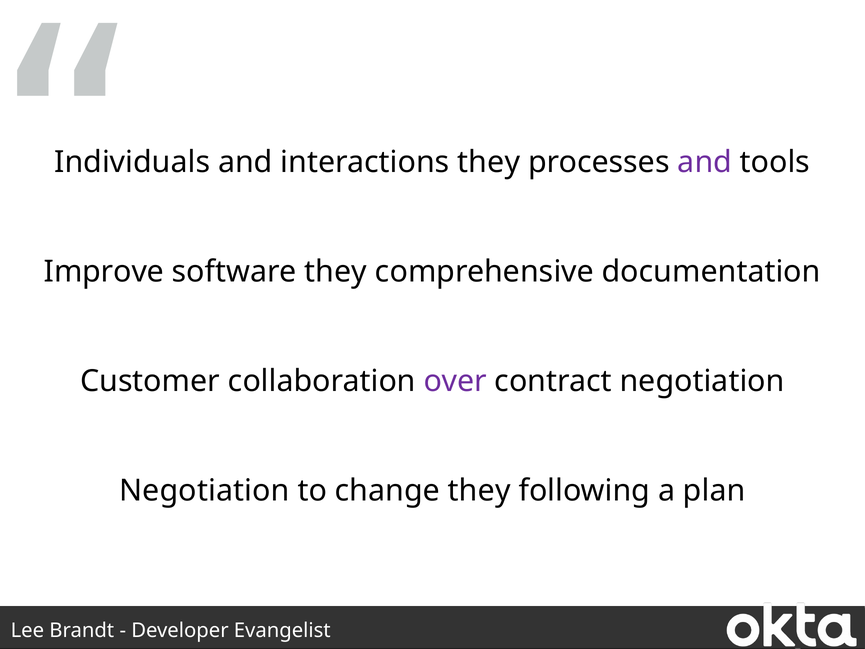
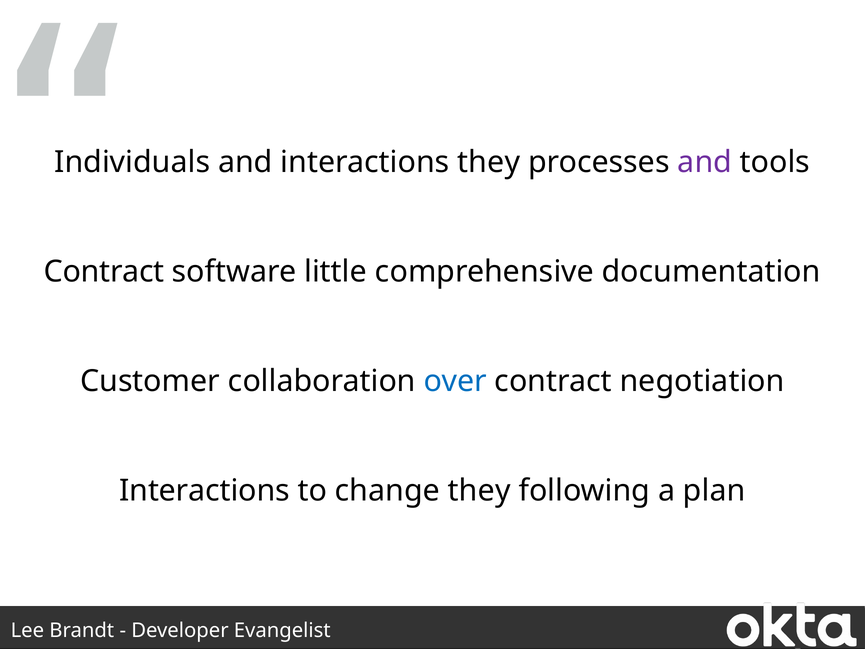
Improve: Improve -> Contract (104, 272)
software they: they -> little (336, 272)
over colour: purple -> blue (455, 381)
Negotiation: Negotiation -> Interactions (205, 491)
